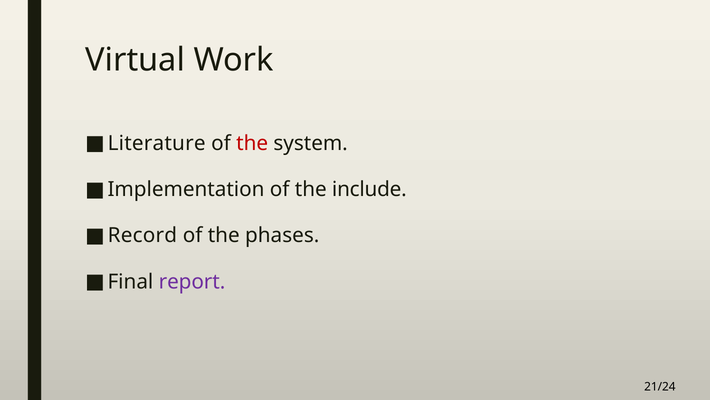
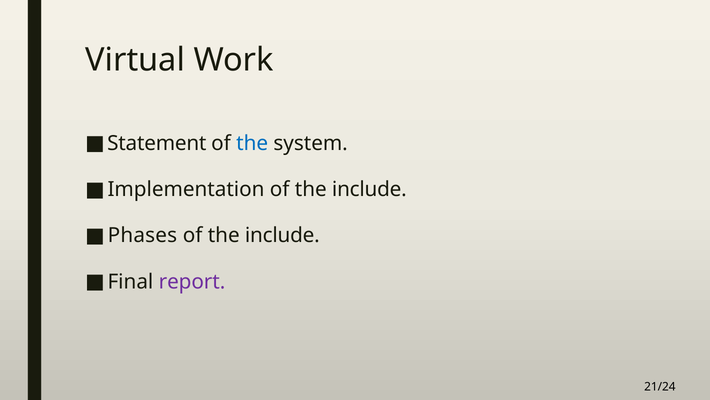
Literature: Literature -> Statement (157, 143)
the colour: red -> blue (252, 143)
Record: Record -> Phases (142, 235)
phases: phases -> include (282, 235)
